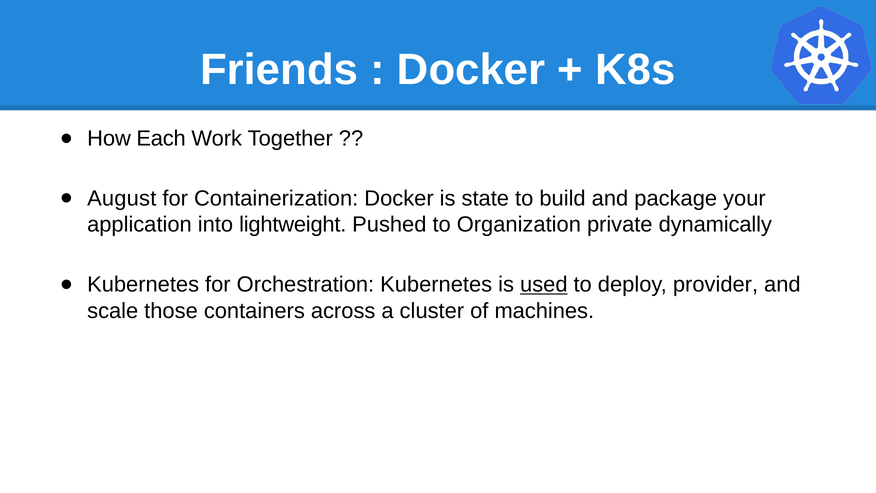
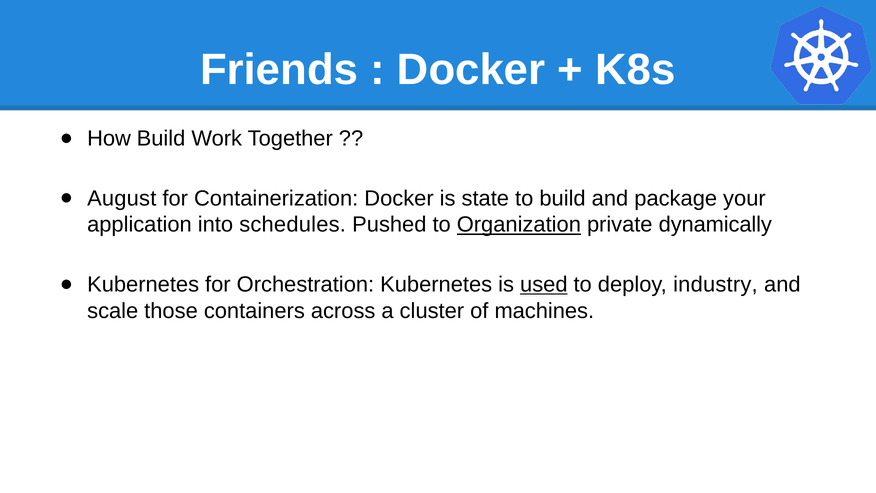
How Each: Each -> Build (161, 138)
lightweight: lightweight -> schedules (293, 225)
Organization underline: none -> present (519, 225)
provider: provider -> industry (715, 284)
